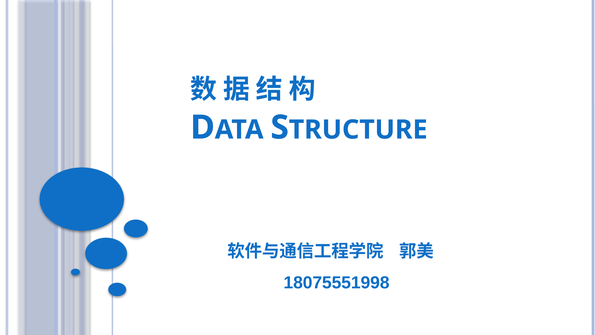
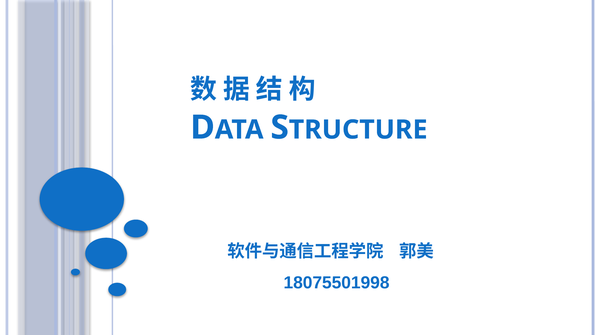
18075551998: 18075551998 -> 18075501998 (337, 283)
